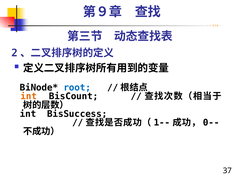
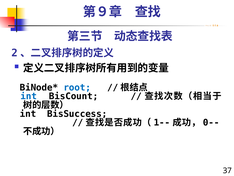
int colour: orange -> blue (29, 96)
